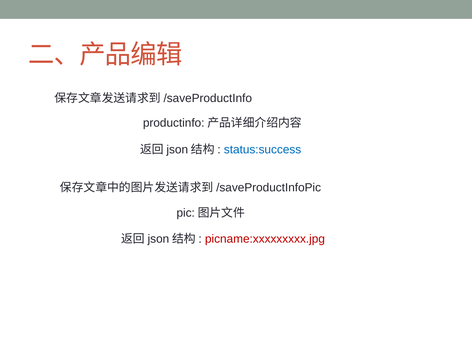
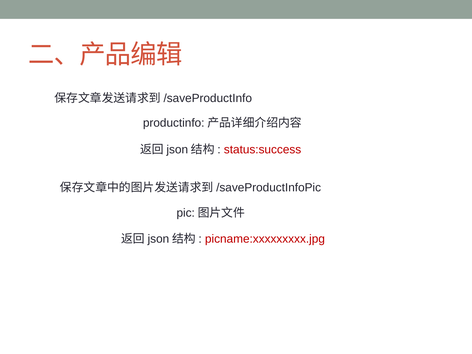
status:success colour: blue -> red (263, 150)
